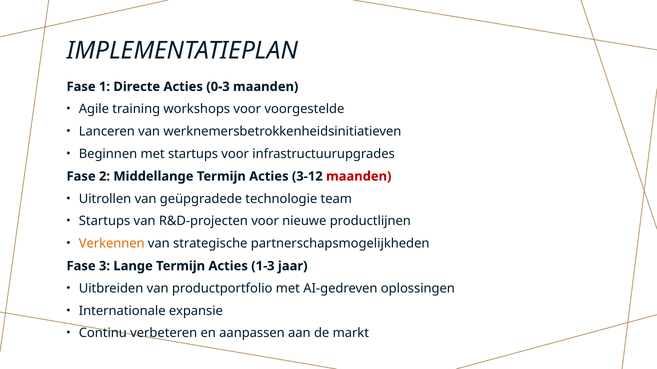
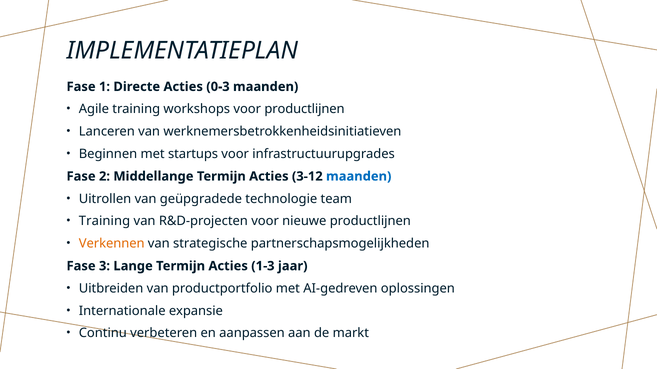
voor voorgestelde: voorgestelde -> productlijnen (304, 109)
maanden colour: red -> blue (359, 177)
Startups: Startups -> Training (105, 221)
